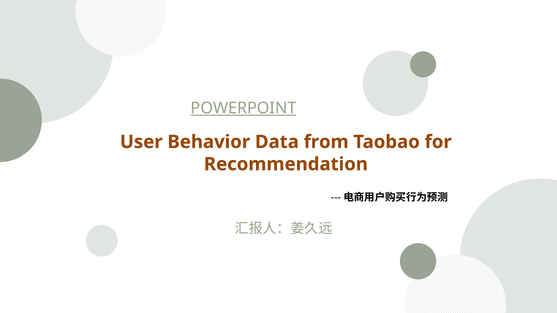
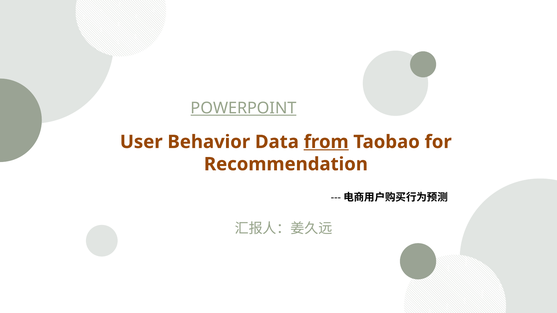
from underline: none -> present (326, 142)
